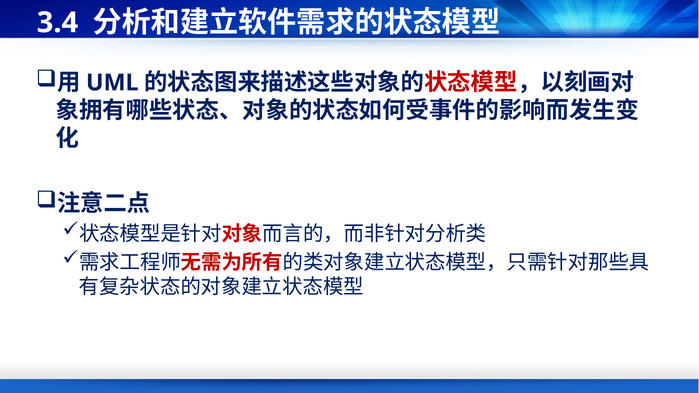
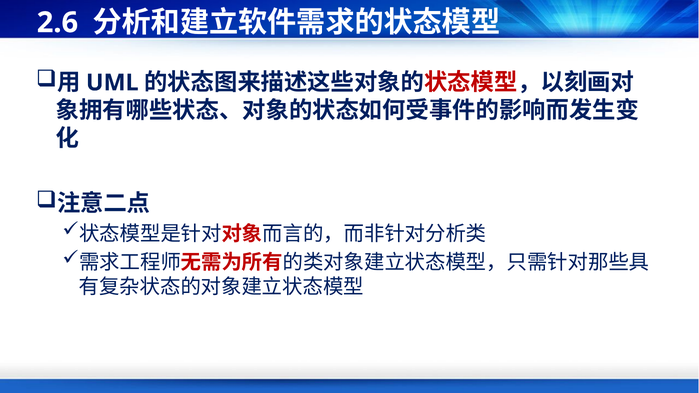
3.4: 3.4 -> 2.6 (57, 23)
